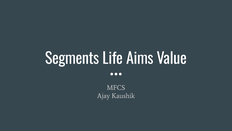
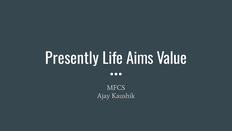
Segments: Segments -> Presently (72, 59)
